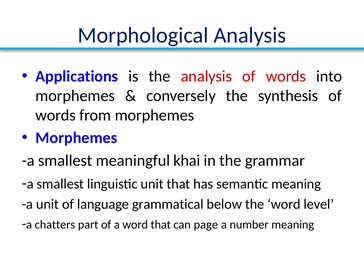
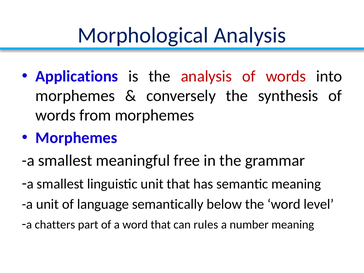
khai: khai -> free (187, 161)
grammatical: grammatical -> semantically (168, 204)
page: page -> rules (206, 225)
